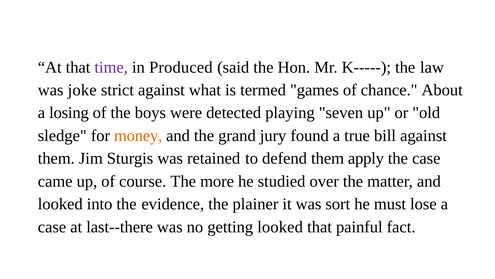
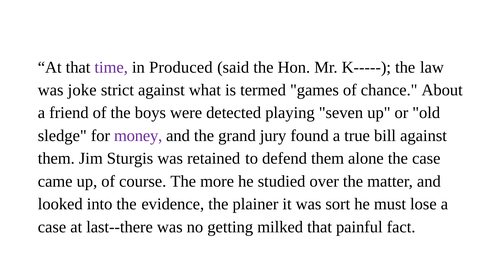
losing: losing -> friend (69, 113)
money colour: orange -> purple (138, 135)
apply: apply -> alone (366, 158)
getting looked: looked -> milked (280, 226)
